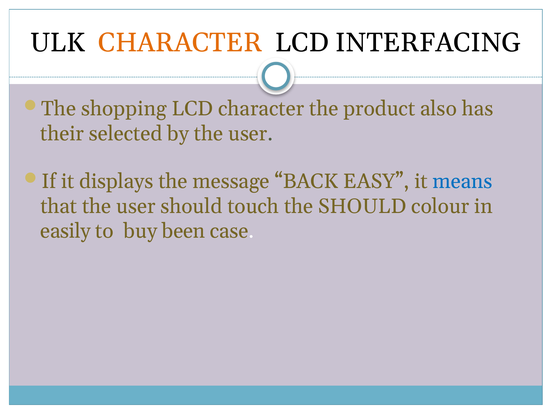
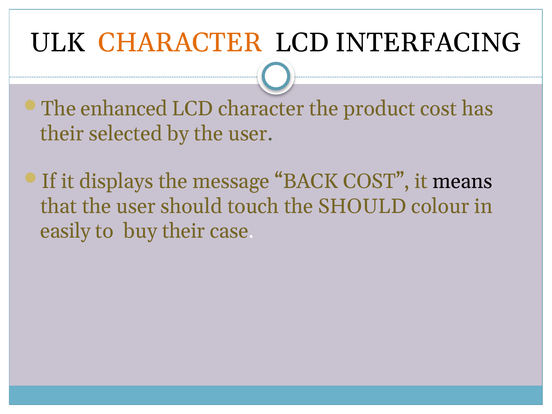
shopping: shopping -> enhanced (124, 109)
product also: also -> cost (439, 109)
BACK EASY: EASY -> COST (376, 181)
means colour: blue -> black (463, 181)
buy been: been -> their (184, 231)
